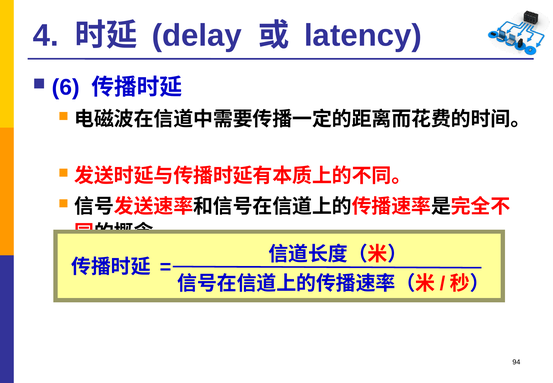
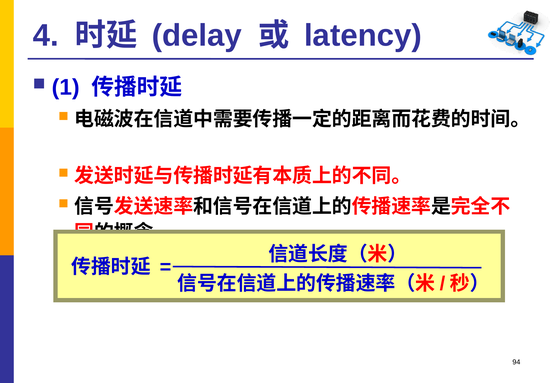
6: 6 -> 1 (66, 87)
